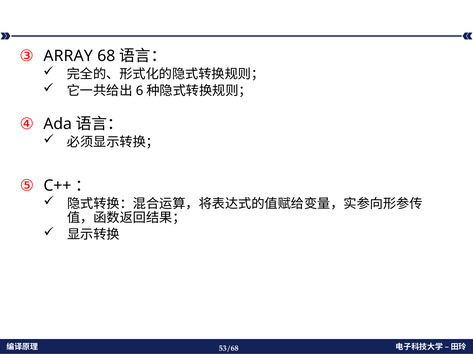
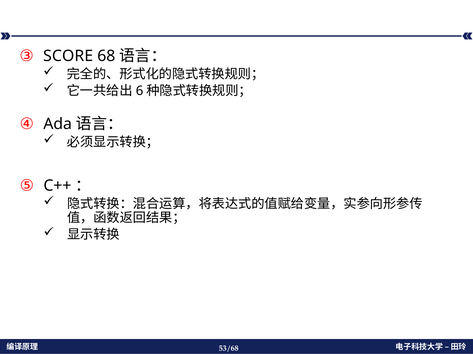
ARRAY: ARRAY -> SCORE (68, 56)
